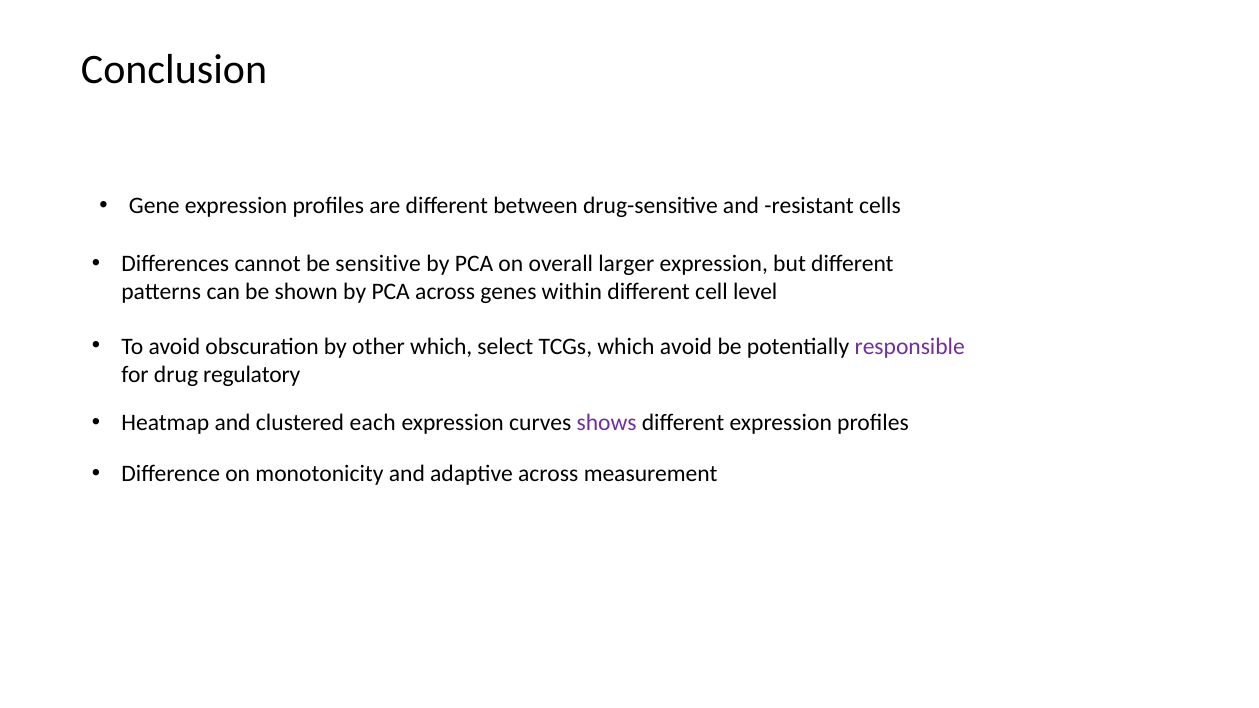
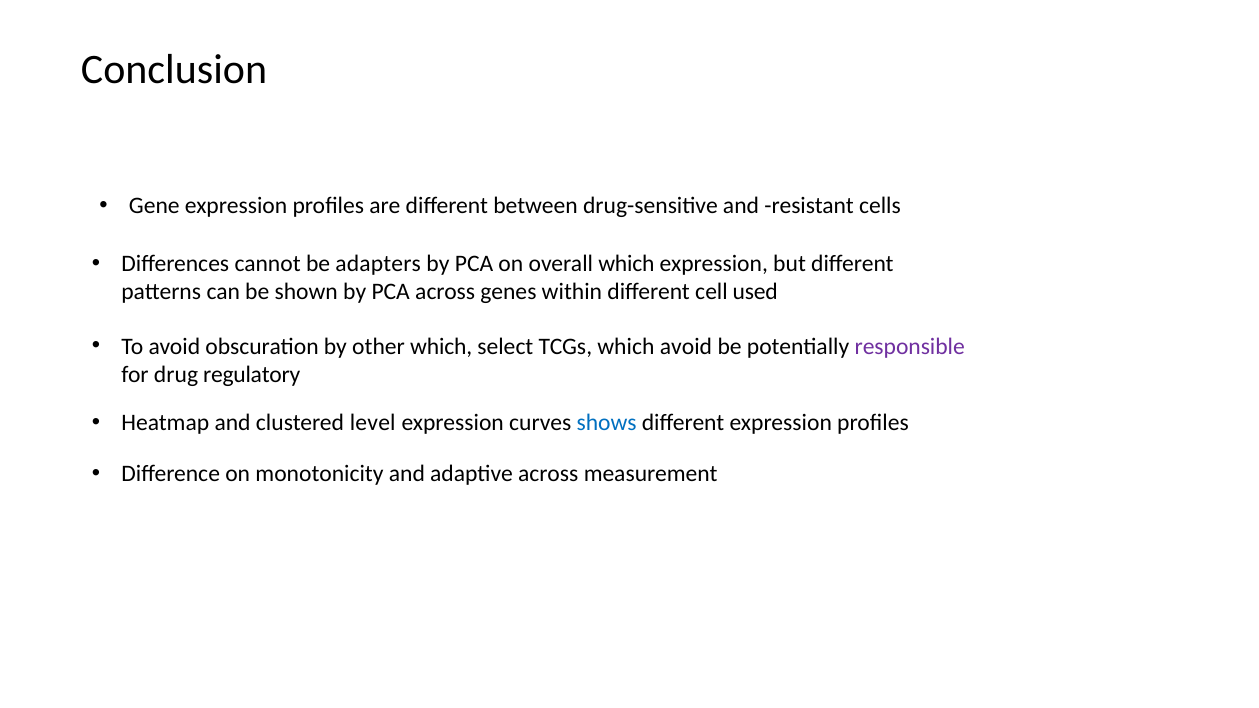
sensitive: sensitive -> adapters (378, 264)
overall larger: larger -> which (626, 264)
level: level -> used (755, 292)
each: each -> level (373, 423)
shows colour: purple -> blue (607, 423)
